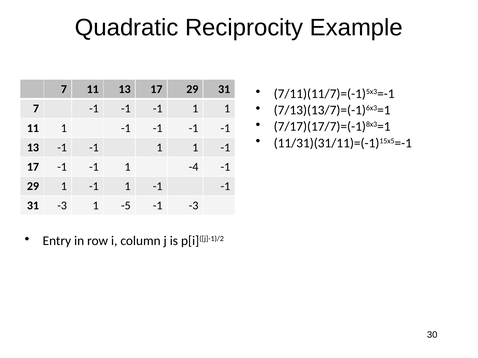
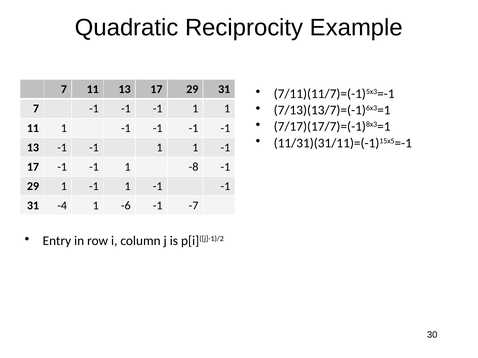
-4: -4 -> -8 (194, 167)
31 -3: -3 -> -4 (62, 206)
-5: -5 -> -6 (126, 206)
-1 -3: -3 -> -7 (194, 206)
